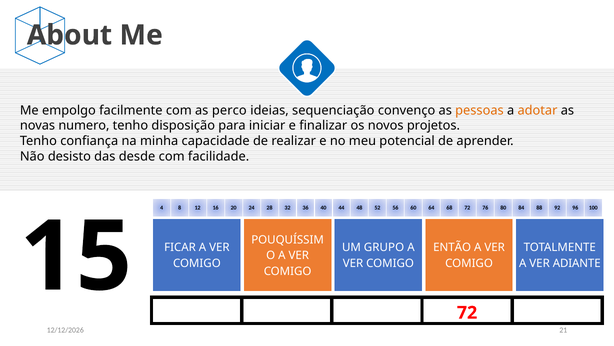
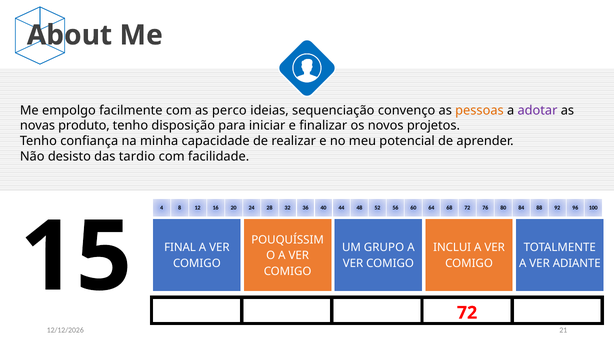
adotar colour: orange -> purple (537, 110)
numero: numero -> produto (84, 125)
desde: desde -> tardio (137, 156)
FICAR: FICAR -> FINAL (180, 247)
ENTÃO: ENTÃO -> INCLUI (452, 247)
